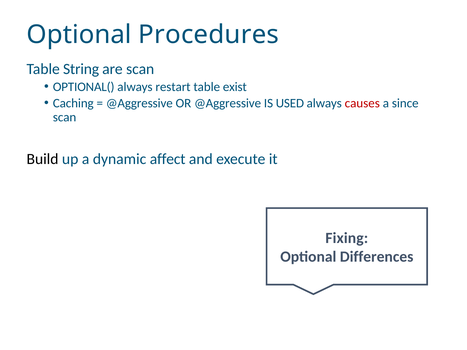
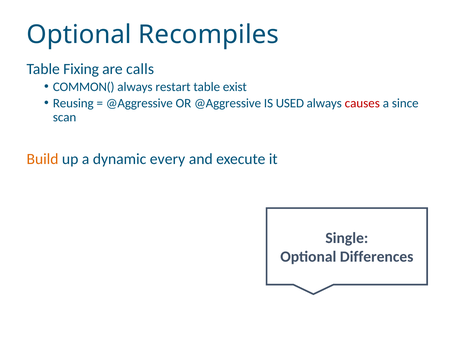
Procedures: Procedures -> Recompiles (209, 34)
String: String -> Fixing (81, 69)
are scan: scan -> calls (140, 69)
OPTIONAL(: OPTIONAL( -> COMMON( (84, 87)
Caching: Caching -> Reusing (73, 103)
Build colour: black -> orange (43, 159)
affect: affect -> every (167, 159)
Fixing: Fixing -> Single (347, 238)
